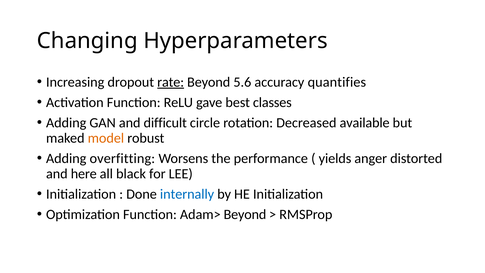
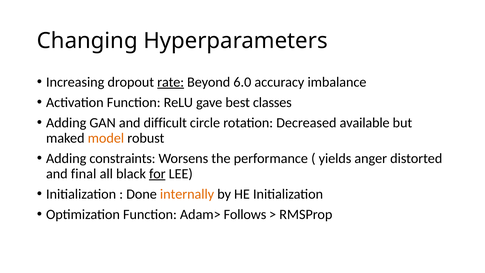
5.6: 5.6 -> 6.0 (242, 82)
quantifies: quantifies -> imbalance (337, 82)
overfitting: overfitting -> constraints (123, 158)
here: here -> final (84, 174)
for underline: none -> present (157, 174)
internally colour: blue -> orange (187, 194)
Adam> Beyond: Beyond -> Follows (245, 214)
